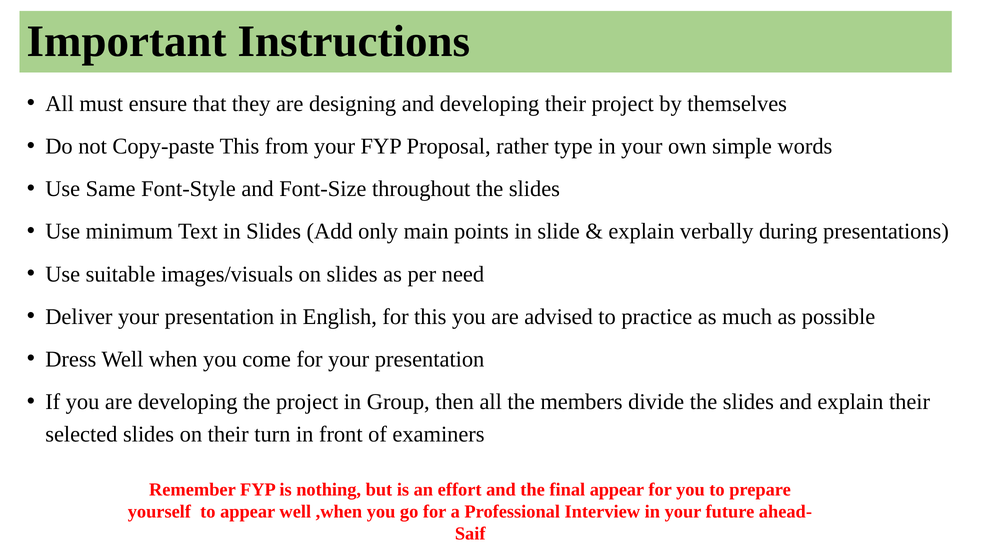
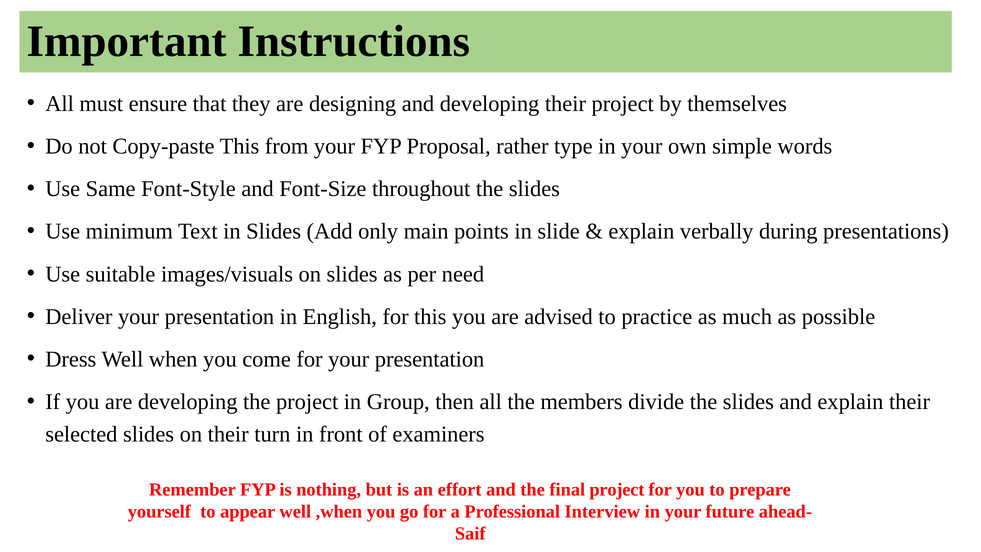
final appear: appear -> project (617, 489)
